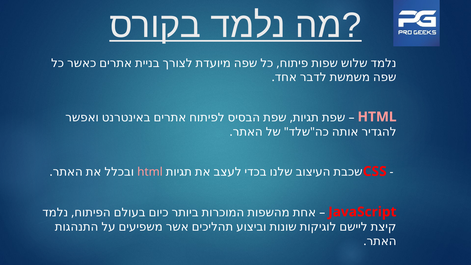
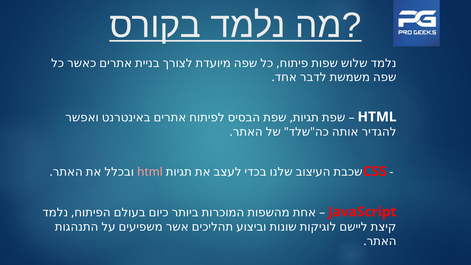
HTML colour: pink -> white (377, 117)
